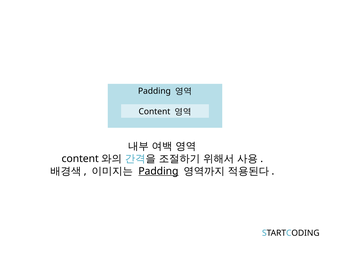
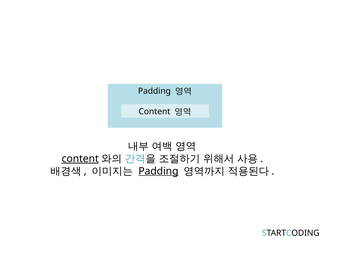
content underline: none -> present (80, 158)
